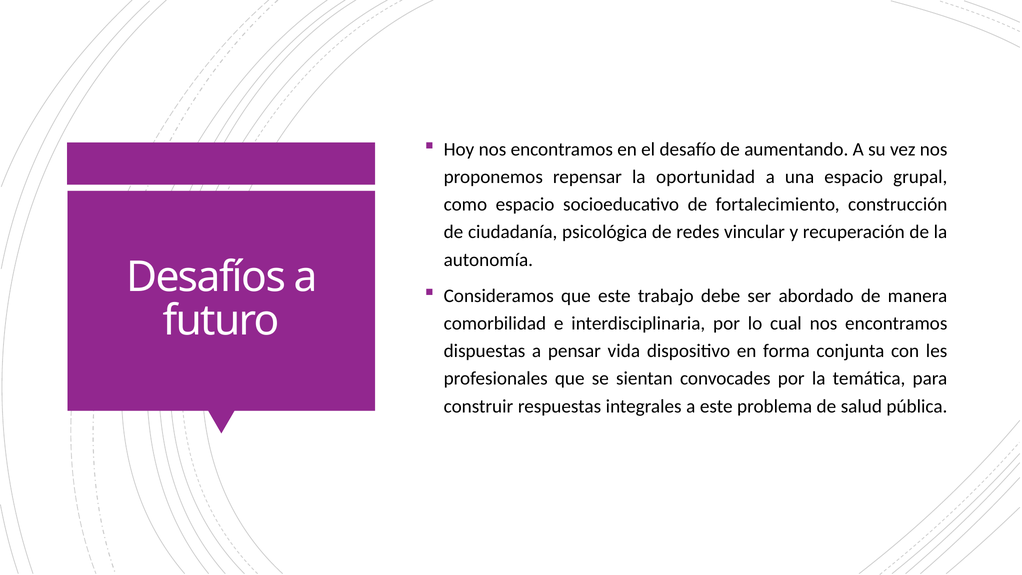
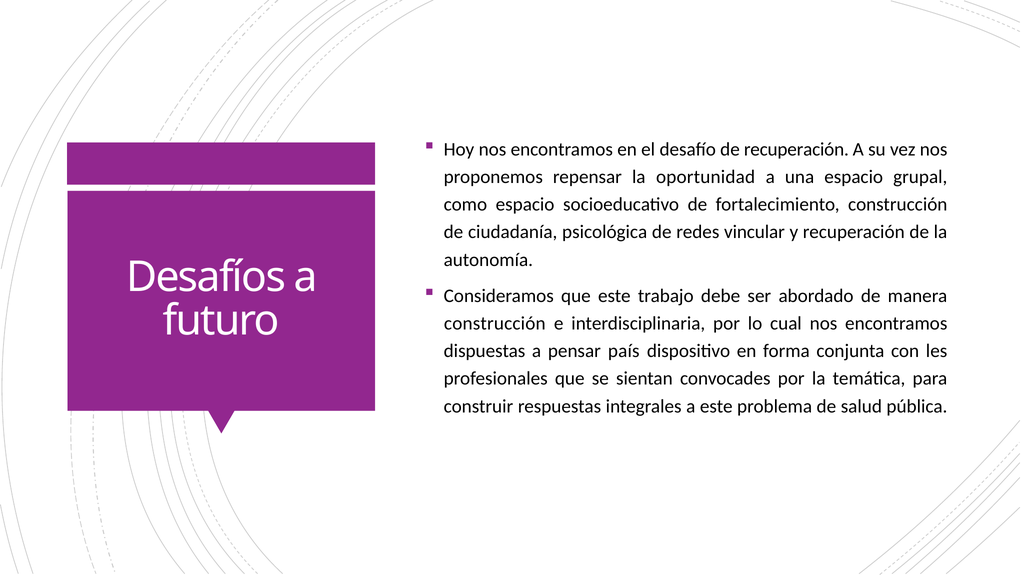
de aumentando: aumentando -> recuperación (796, 149)
comorbilidad: comorbilidad -> construcción (495, 323)
vida: vida -> país (624, 351)
